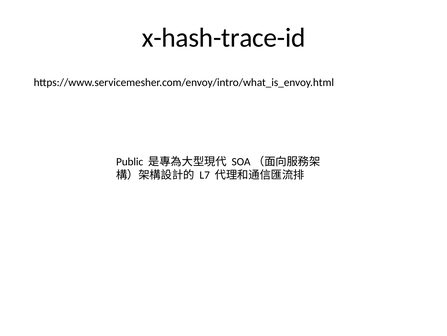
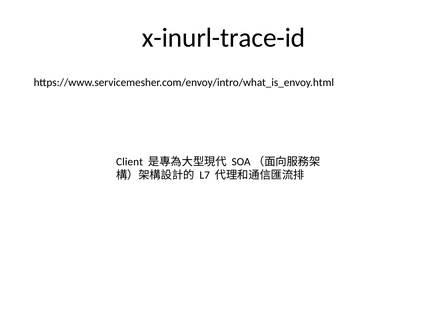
x-hash-trace-id: x-hash-trace-id -> x-inurl-trace-id (224, 38)
Public: Public -> Client (130, 161)
